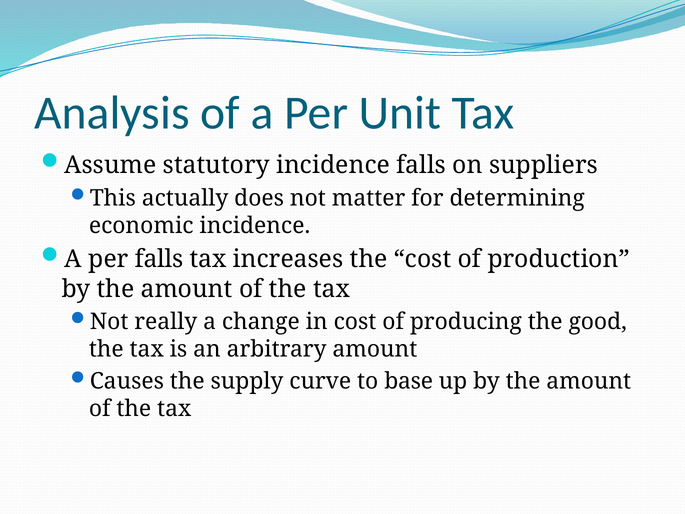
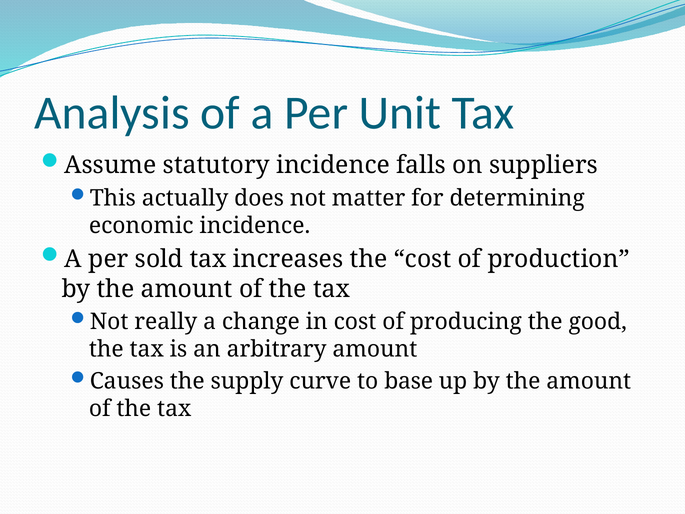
per falls: falls -> sold (159, 259)
